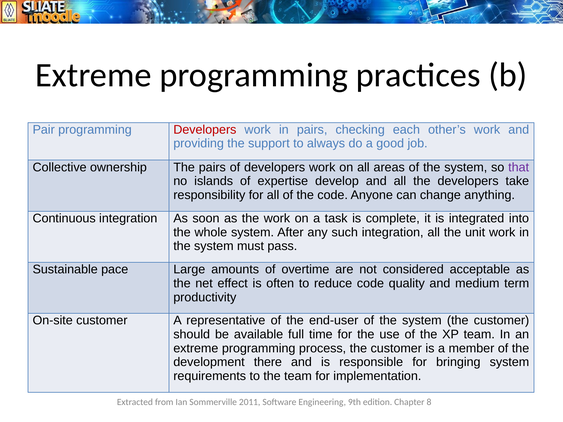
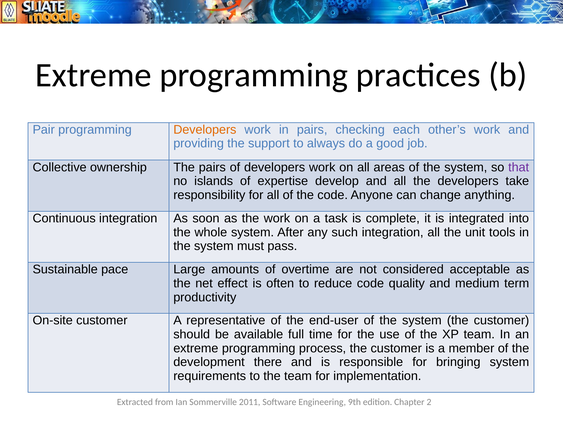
Developers colour: red -> orange (205, 130)
unit work: work -> tools (502, 232)
8: 8 -> 2 (429, 402)
